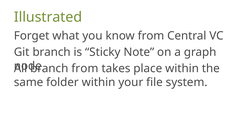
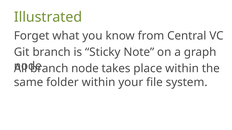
branch from: from -> node (85, 69)
